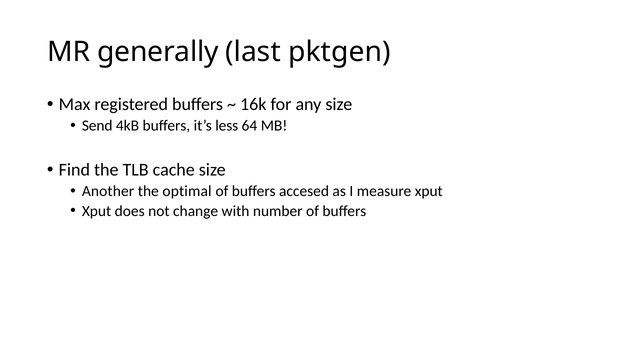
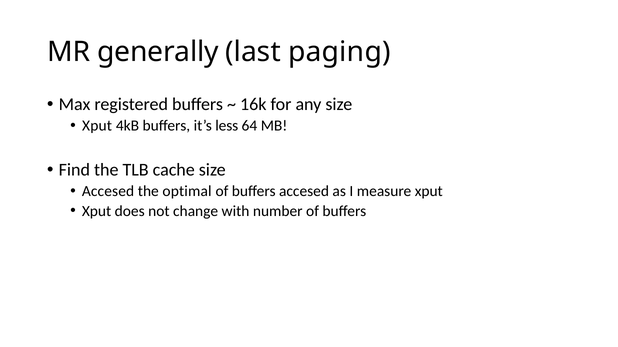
pktgen: pktgen -> paging (339, 52)
Send: Send -> Xput (97, 126)
Another: Another -> Accesed (108, 191)
